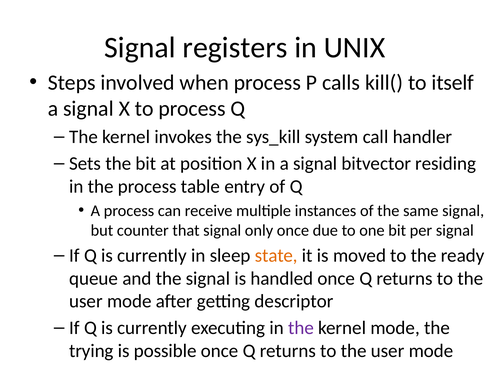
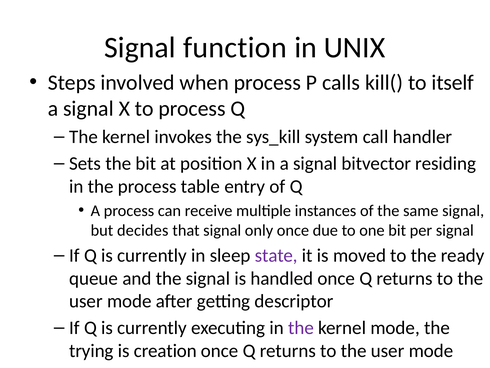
registers: registers -> function (235, 47)
counter: counter -> decides (143, 230)
state colour: orange -> purple (276, 255)
possible: possible -> creation (165, 350)
